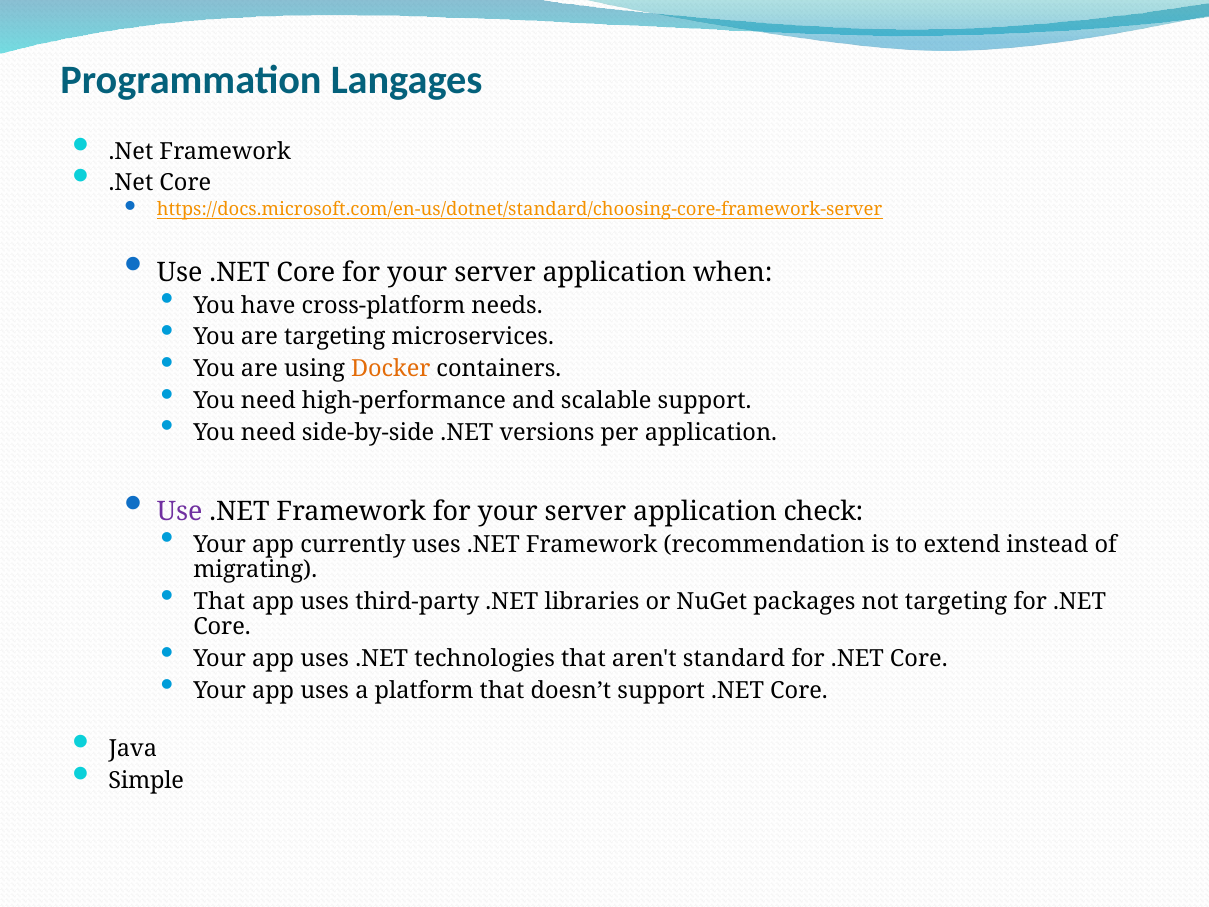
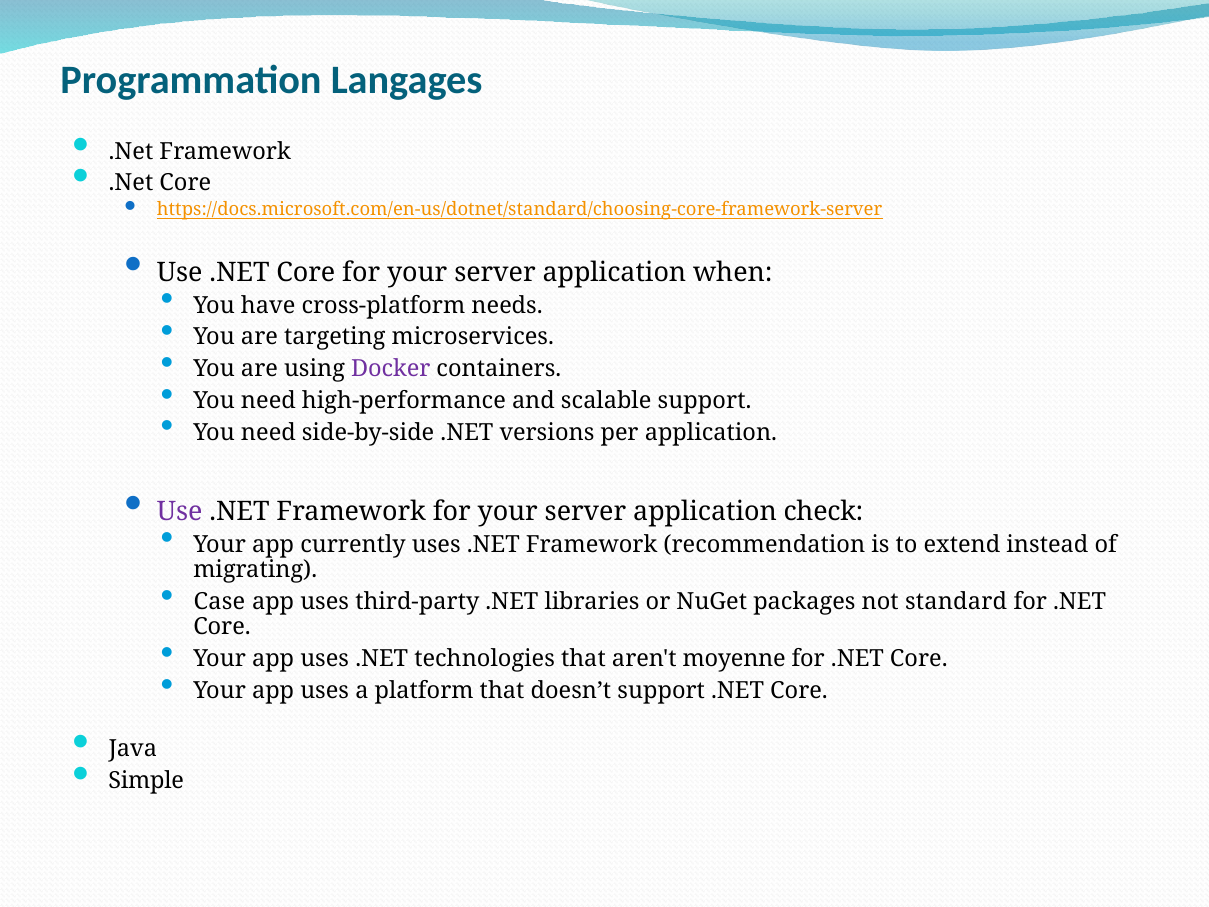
Docker colour: orange -> purple (391, 369)
That: That -> Case (219, 601)
not targeting: targeting -> standard (956, 601)
standard: standard -> moyenne (734, 659)
